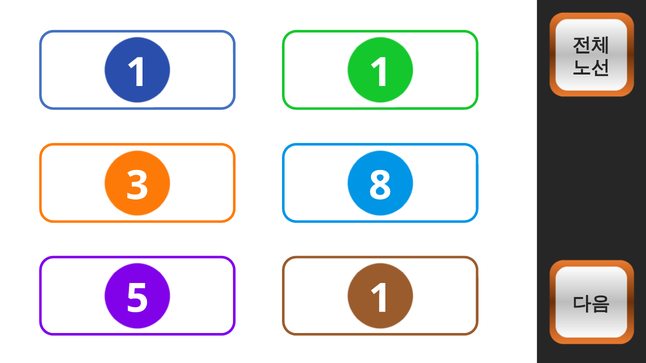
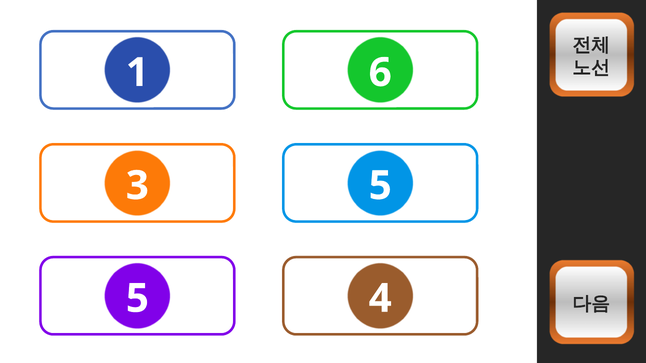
1 1: 1 -> 6 (380, 73)
3 8: 8 -> 5 (380, 186)
5 1: 1 -> 4 (380, 299)
